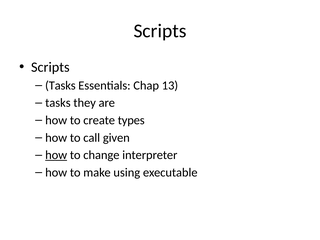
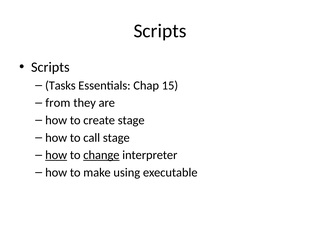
13: 13 -> 15 (170, 85)
tasks: tasks -> from (58, 103)
create types: types -> stage (131, 120)
call given: given -> stage (116, 138)
change underline: none -> present (101, 155)
